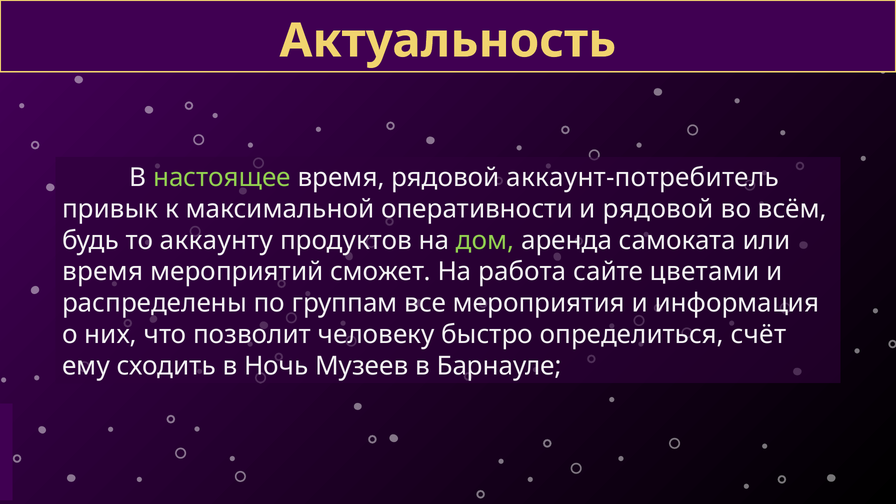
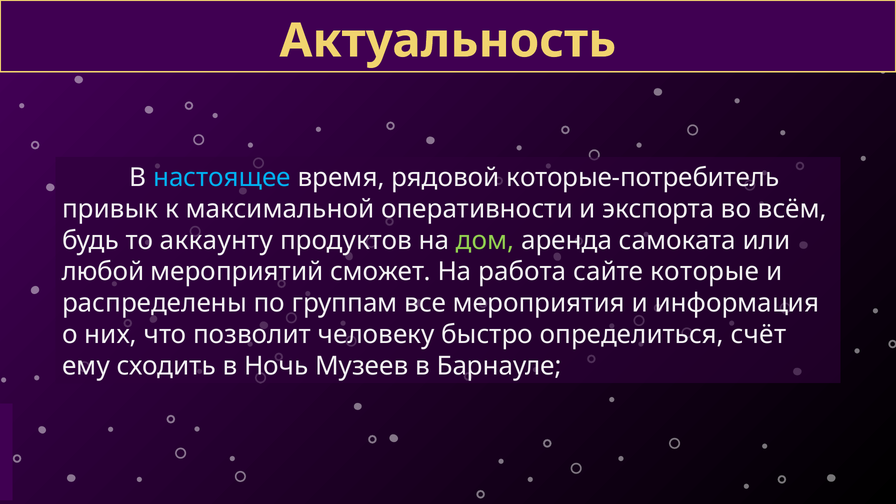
настоящее colour: light green -> light blue (222, 178)
аккаунт-потребитель: аккаунт-потребитель -> которые-потребитель (643, 178)
и рядовой: рядовой -> экспорта (658, 209)
время: время -> любой (103, 272)
цветами: цветами -> которые (705, 272)
